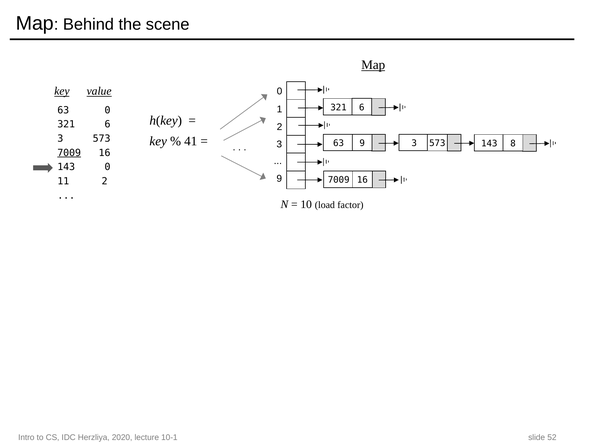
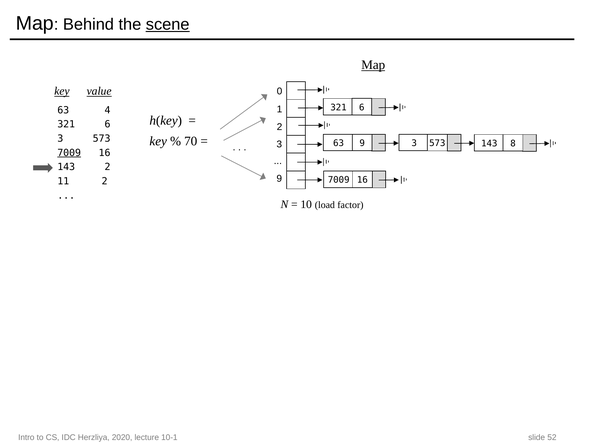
scene underline: none -> present (168, 25)
63 0: 0 -> 4 (107, 110)
41: 41 -> 70 (191, 141)
143 0: 0 -> 2 (107, 167)
